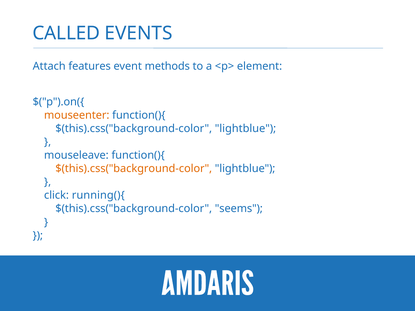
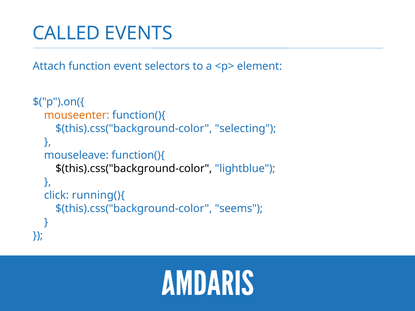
features: features -> function (90, 66)
methods: methods -> selectors (167, 66)
lightblue: lightblue -> selecting (245, 129)
$(this).css("background-color colour: orange -> black (134, 169)
